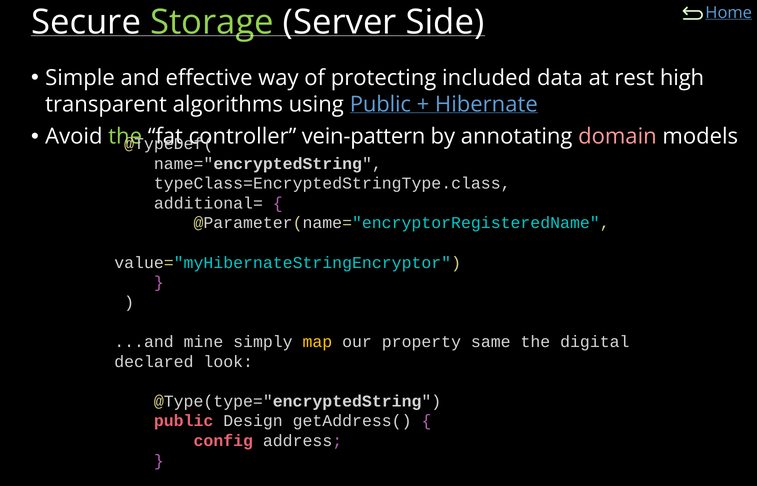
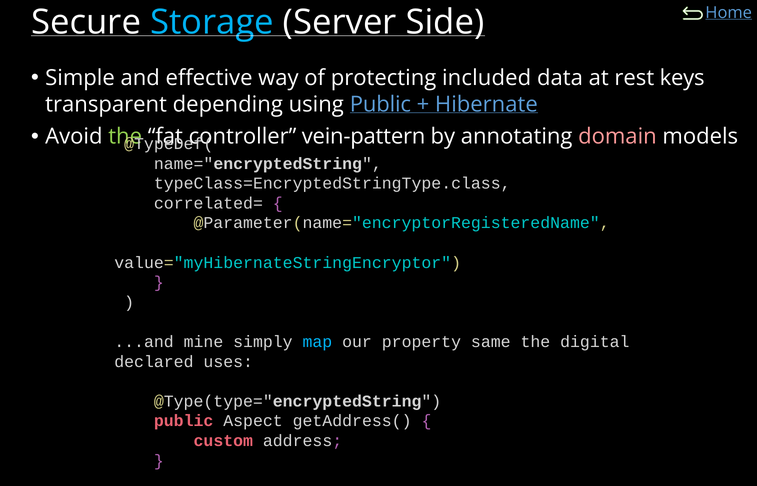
Storage colour: light green -> light blue (212, 22)
high: high -> keys (682, 78)
algorithms: algorithms -> depending (228, 104)
additional=: additional= -> correlated= (208, 203)
map colour: yellow -> light blue (317, 342)
look: look -> uses (228, 362)
Design: Design -> Aspect (253, 422)
config: config -> custom (223, 441)
